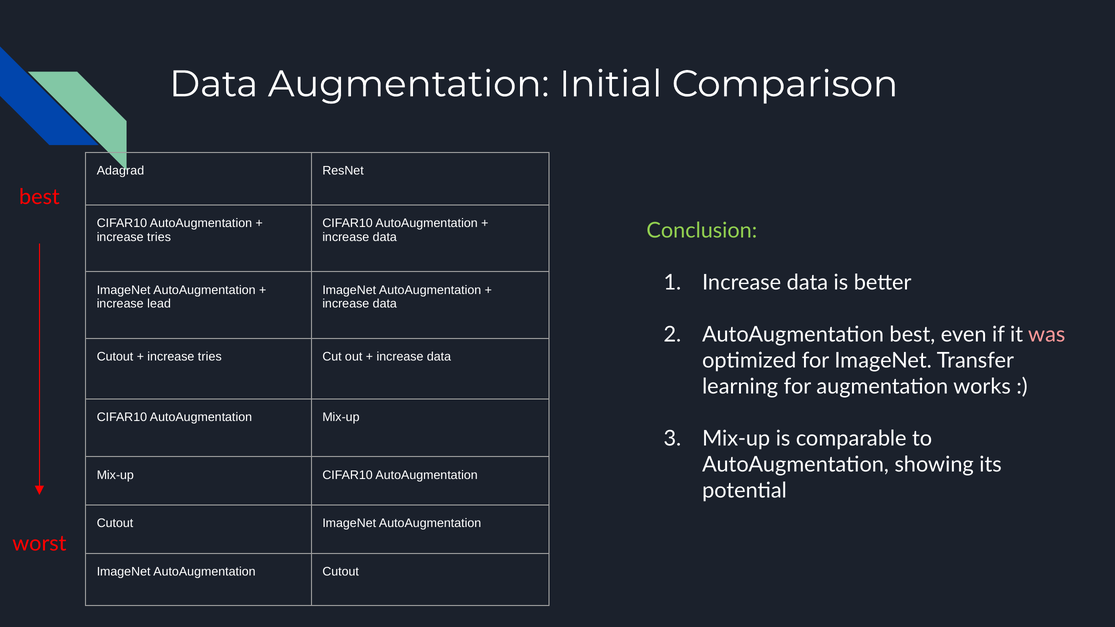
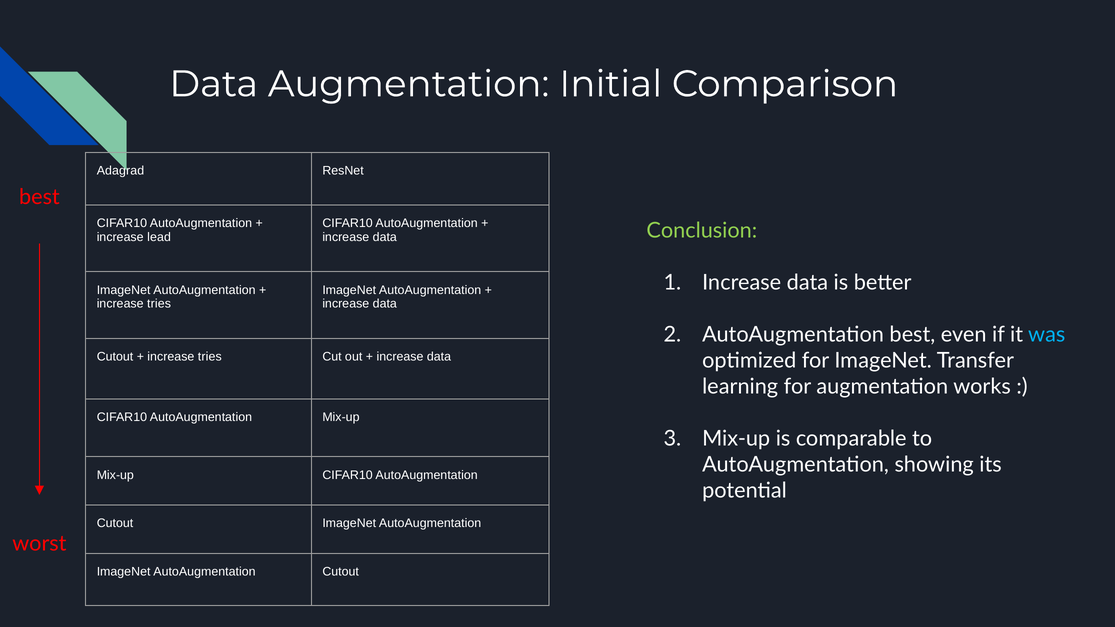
tries: tries -> lead (159, 237)
lead: lead -> tries (159, 304)
was colour: pink -> light blue (1047, 335)
